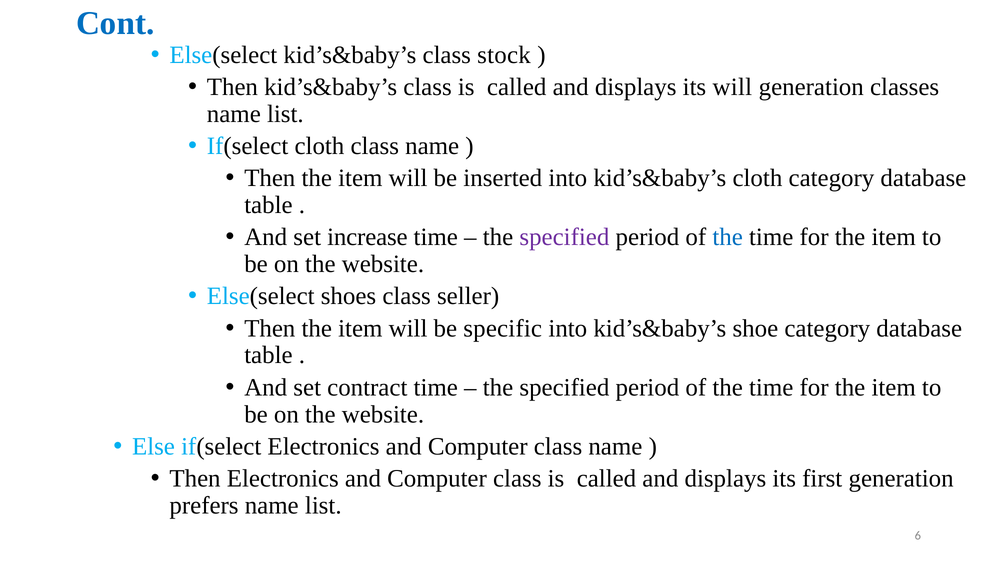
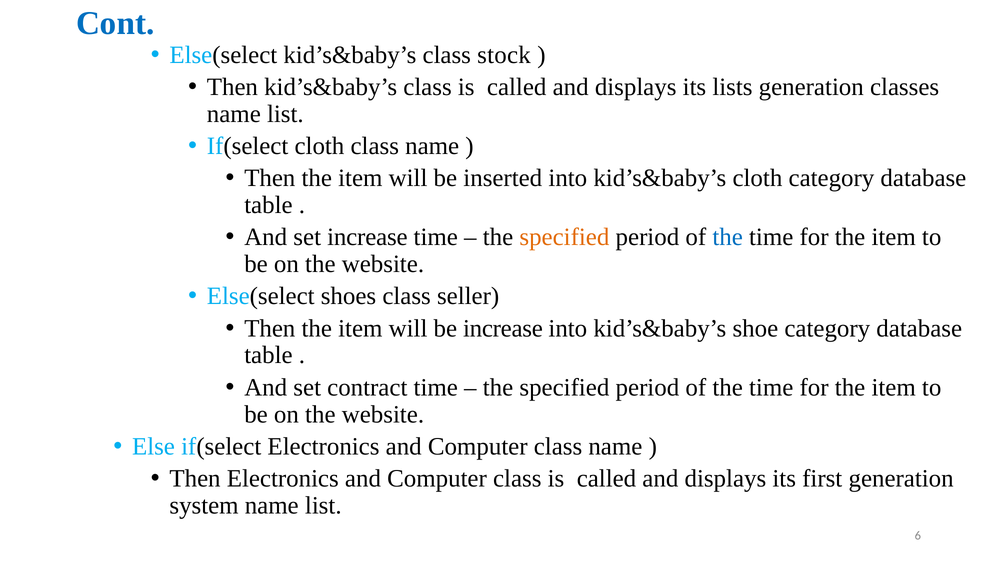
its will: will -> lists (732, 87)
specified colour: purple -> orange (564, 237)
be specific: specific -> increase (503, 328)
prefers: prefers -> system (204, 505)
